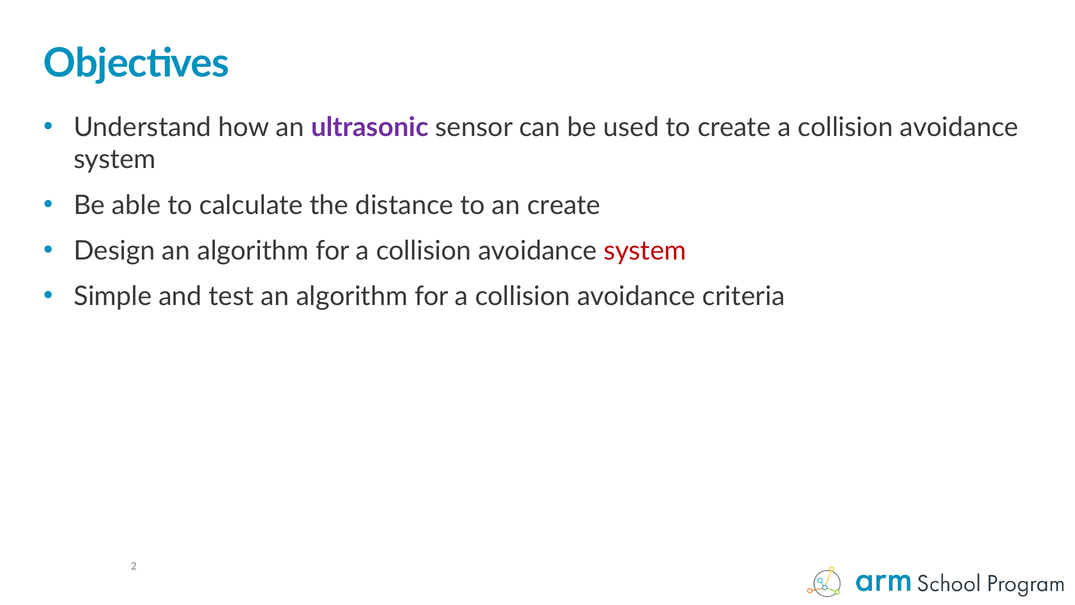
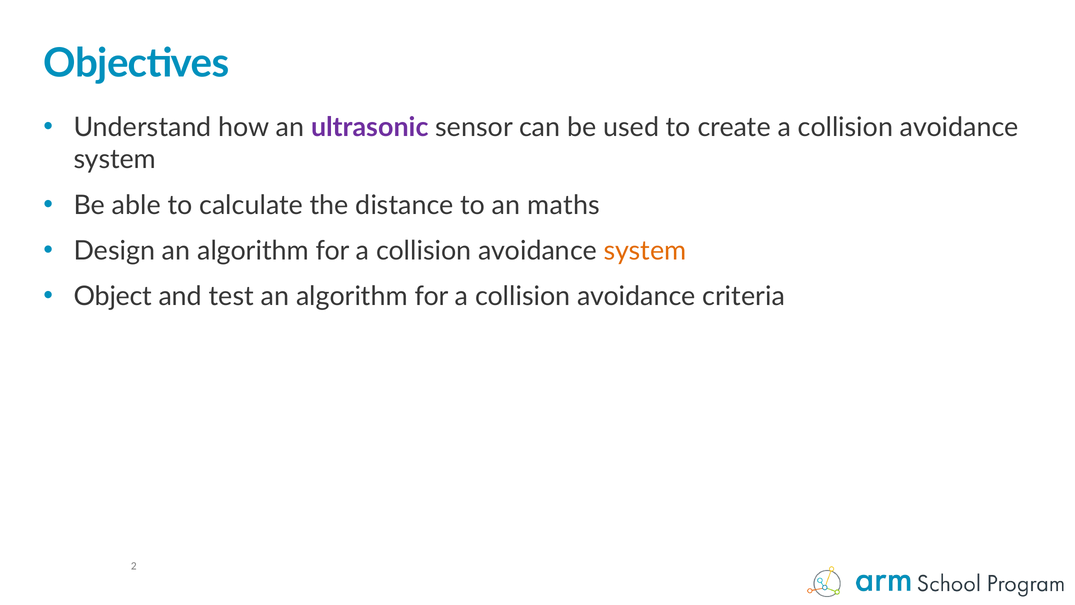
an create: create -> maths (564, 205)
system colour: red -> orange (645, 251)
Simple: Simple -> Object (113, 296)
